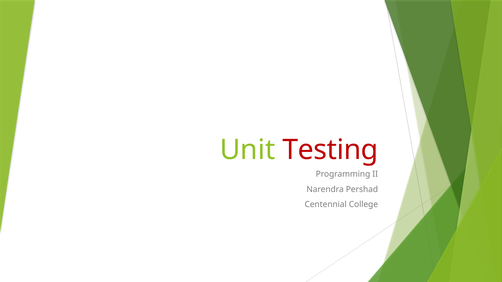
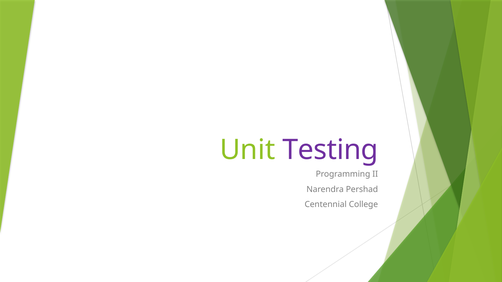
Testing colour: red -> purple (330, 150)
